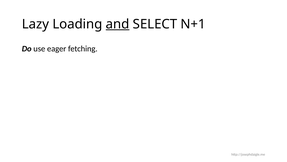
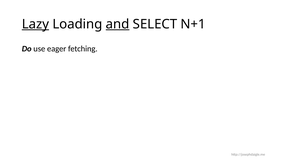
Lazy underline: none -> present (35, 24)
